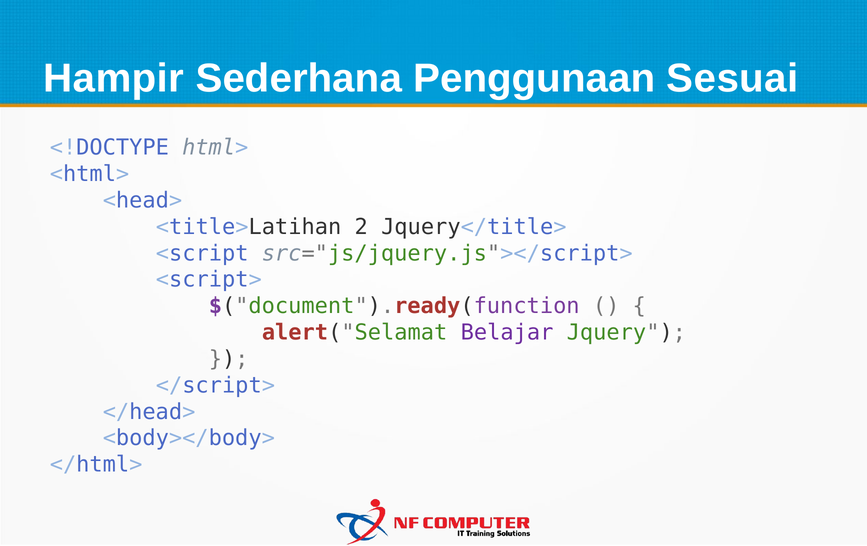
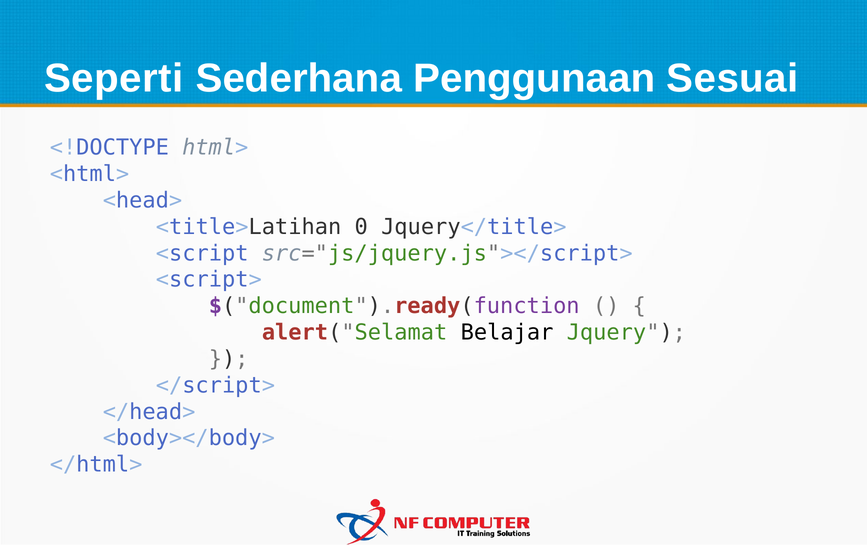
Hampir: Hampir -> Seperti (114, 79)
2: 2 -> 0 (361, 227)
Belajar colour: purple -> black (507, 333)
